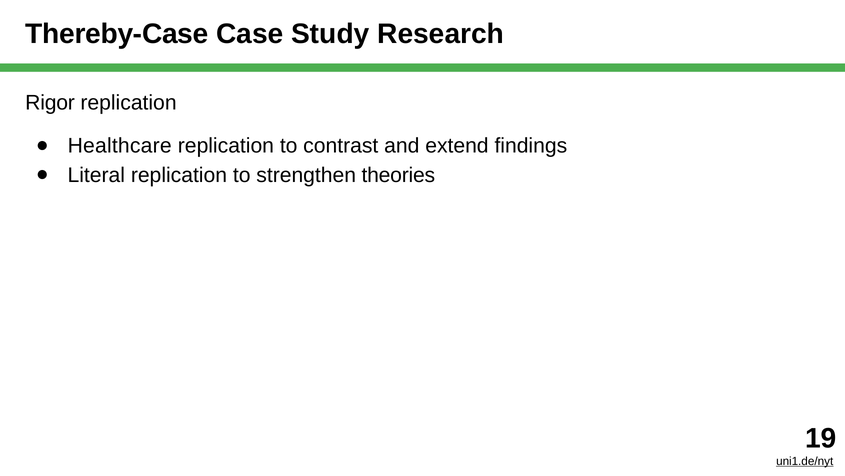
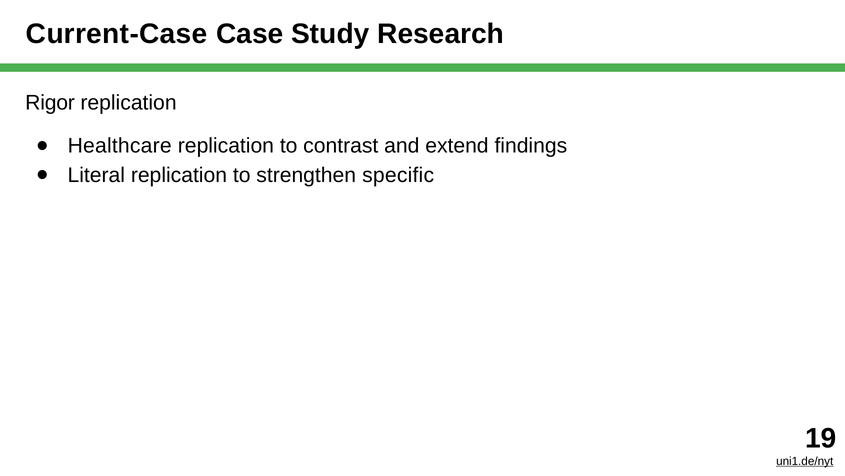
Thereby-Case: Thereby-Case -> Current-Case (117, 34)
theories: theories -> specific (398, 175)
